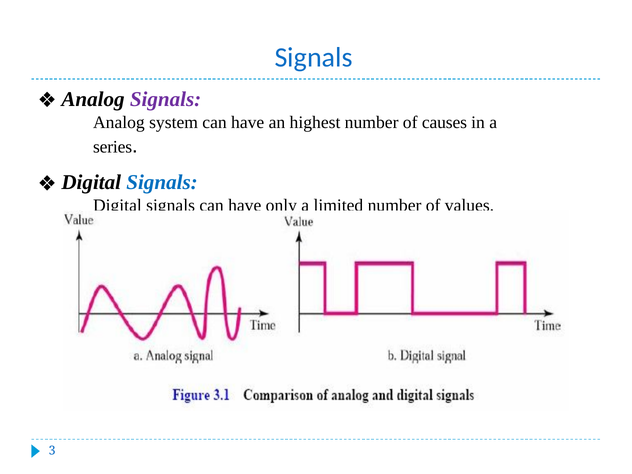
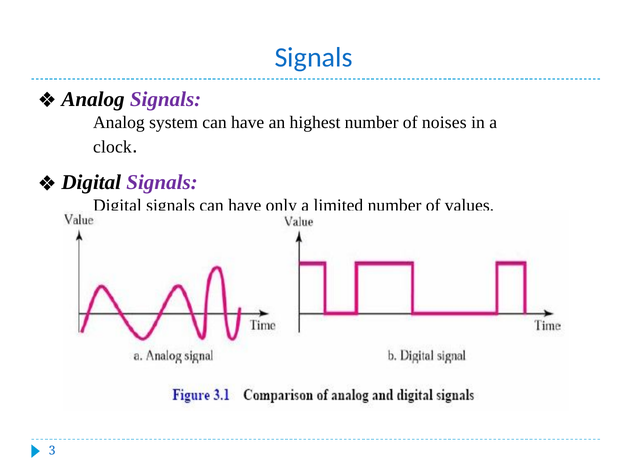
causes: causes -> noises (444, 122)
series: series -> clock (112, 147)
Signals colour: blue -> purple (162, 182)
